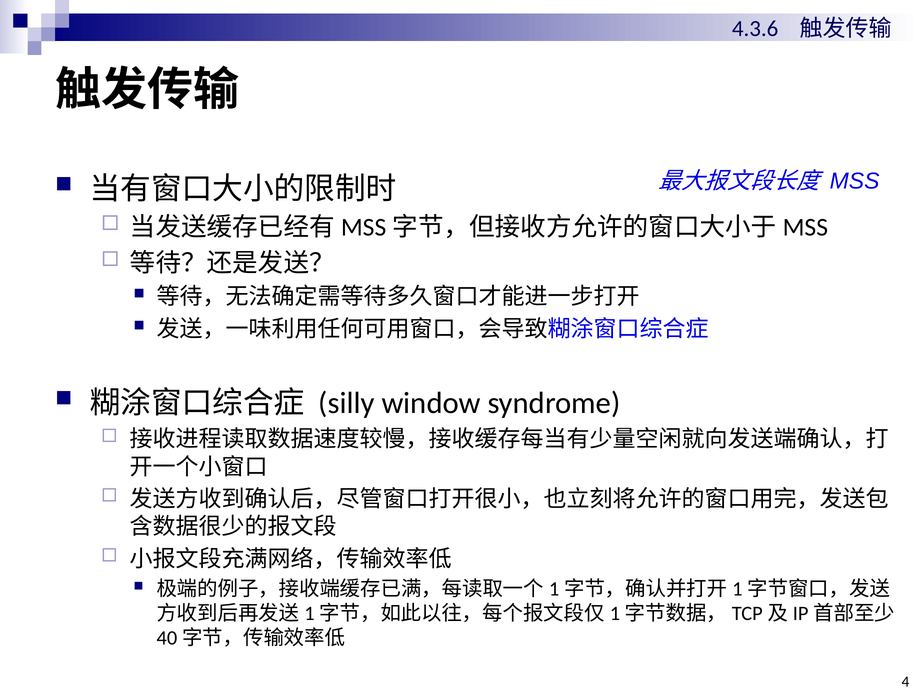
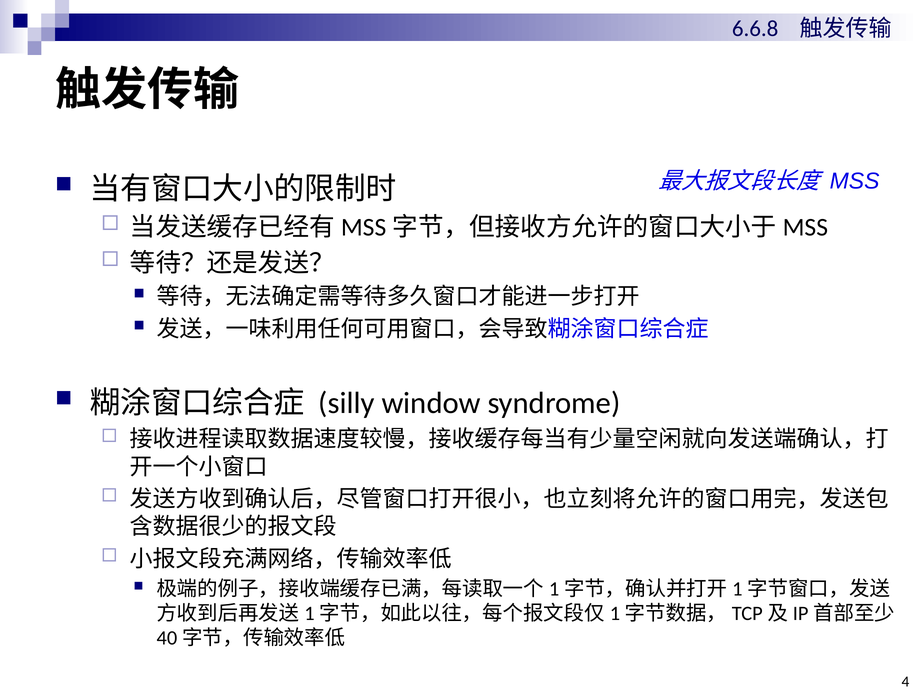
4.3.6: 4.3.6 -> 6.6.8 (755, 29)
